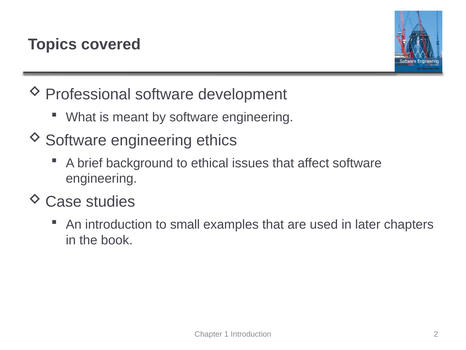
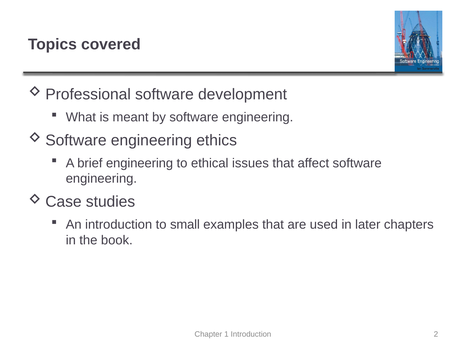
brief background: background -> engineering (140, 163)
